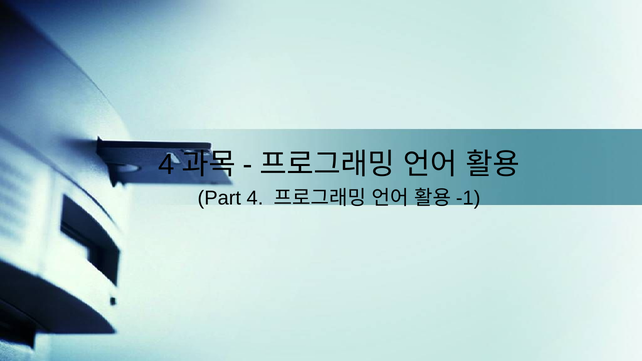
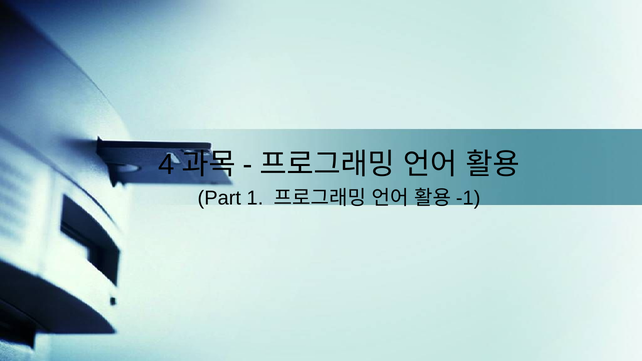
Part 4: 4 -> 1 (255, 198)
